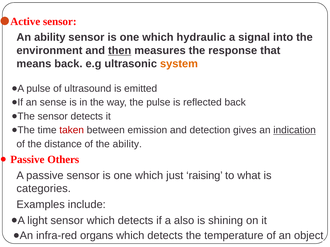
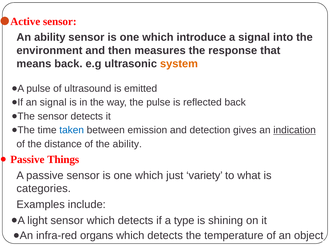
hydraulic: hydraulic -> introduce (201, 37)
then underline: present -> none (120, 51)
an sense: sense -> signal (53, 103)
taken colour: red -> blue (72, 130)
Others: Others -> Things (63, 160)
raising: raising -> variety (204, 176)
also: also -> type (184, 221)
